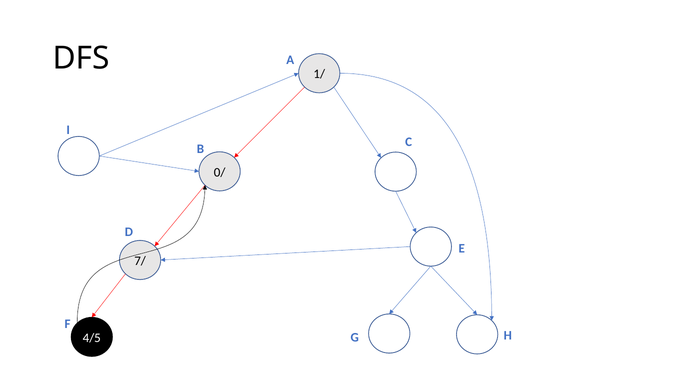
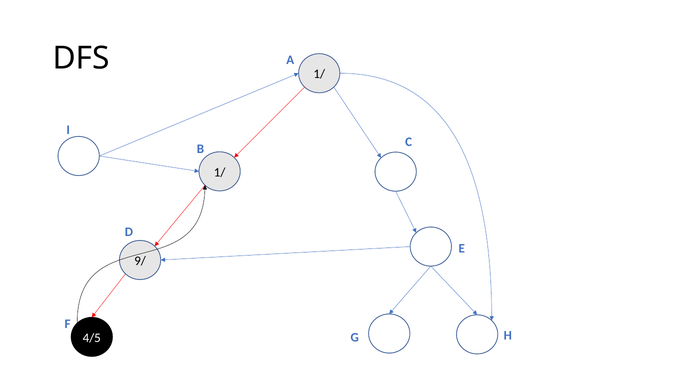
0/: 0/ -> 1/ (220, 172)
7/: 7/ -> 9/ (140, 260)
